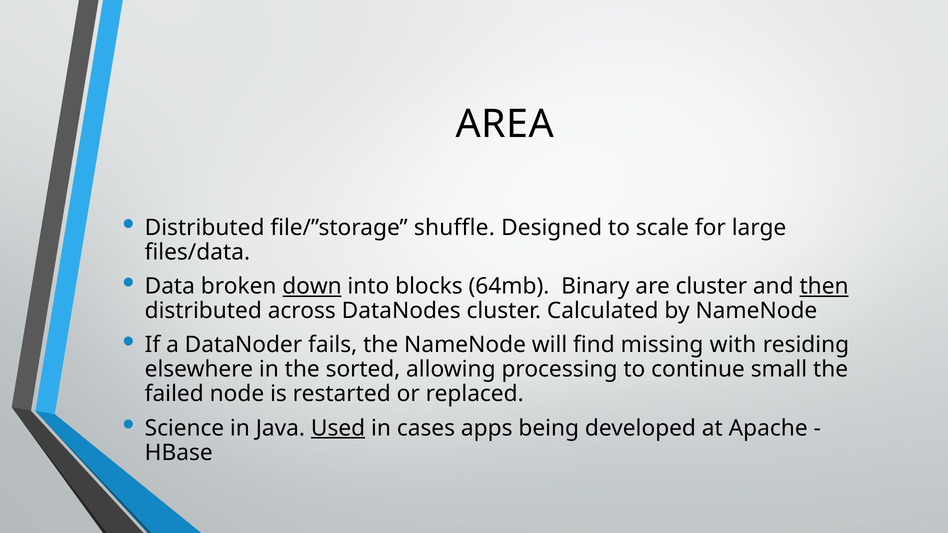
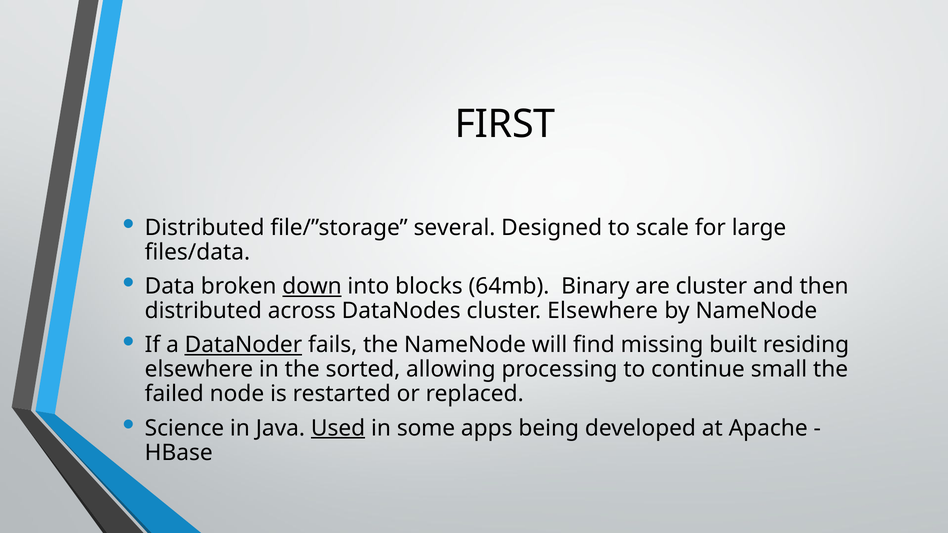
AREA: AREA -> FIRST (505, 124)
shuffle: shuffle -> several (455, 228)
then underline: present -> none (824, 287)
cluster Calculated: Calculated -> Elsewhere (603, 311)
DataNoder underline: none -> present (243, 345)
with: with -> built (733, 345)
cases: cases -> some (426, 428)
